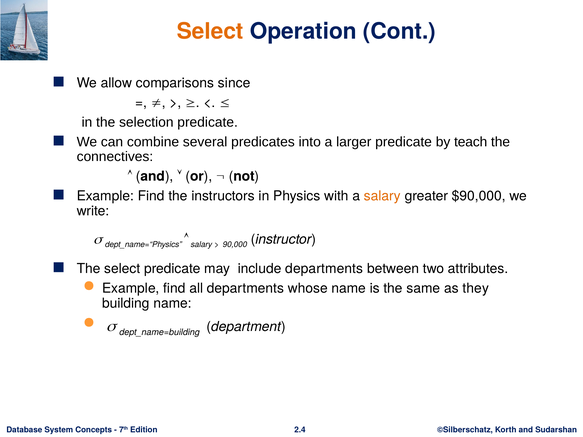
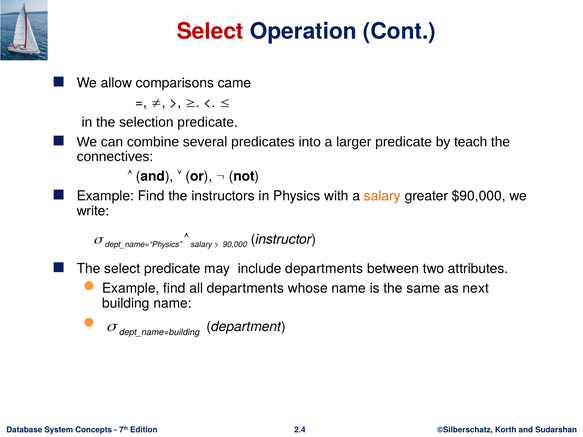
Select colour: orange -> red (210, 31)
since: since -> came (234, 83)
they: they -> next (476, 288)
